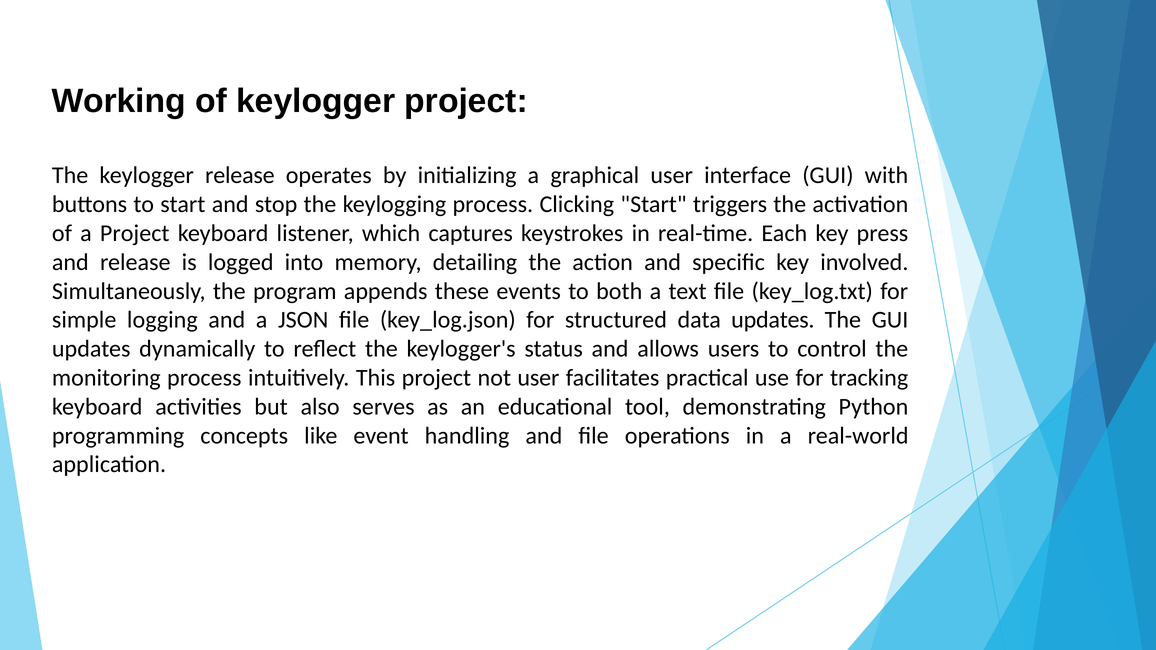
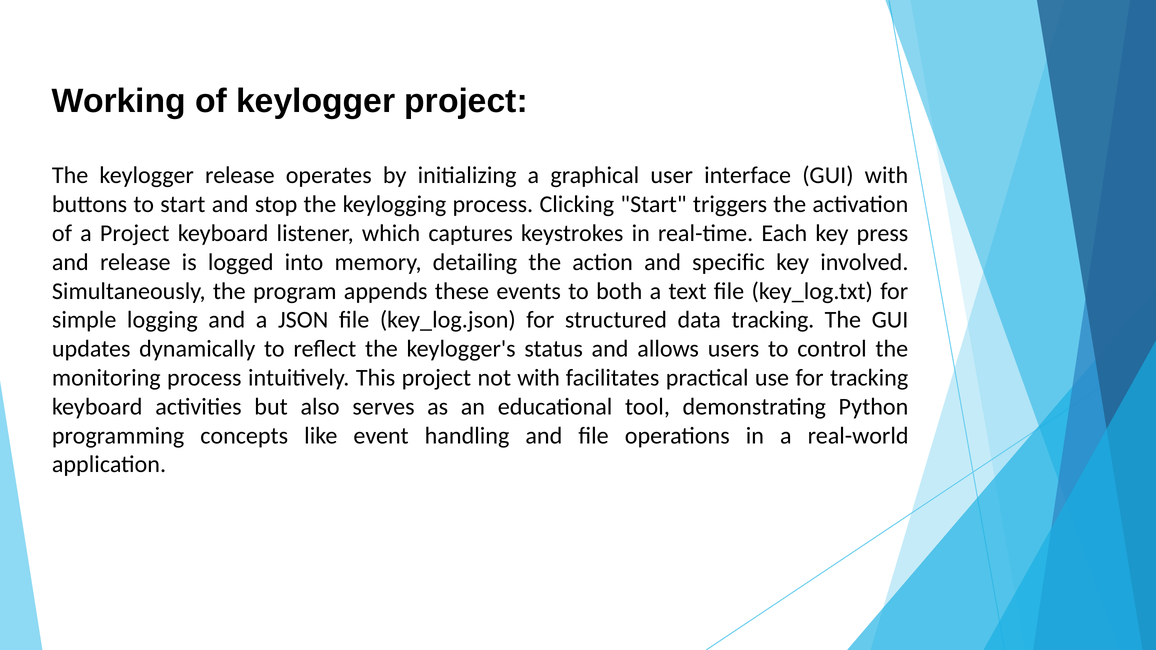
data updates: updates -> tracking (773, 320)
not user: user -> with (538, 378)
